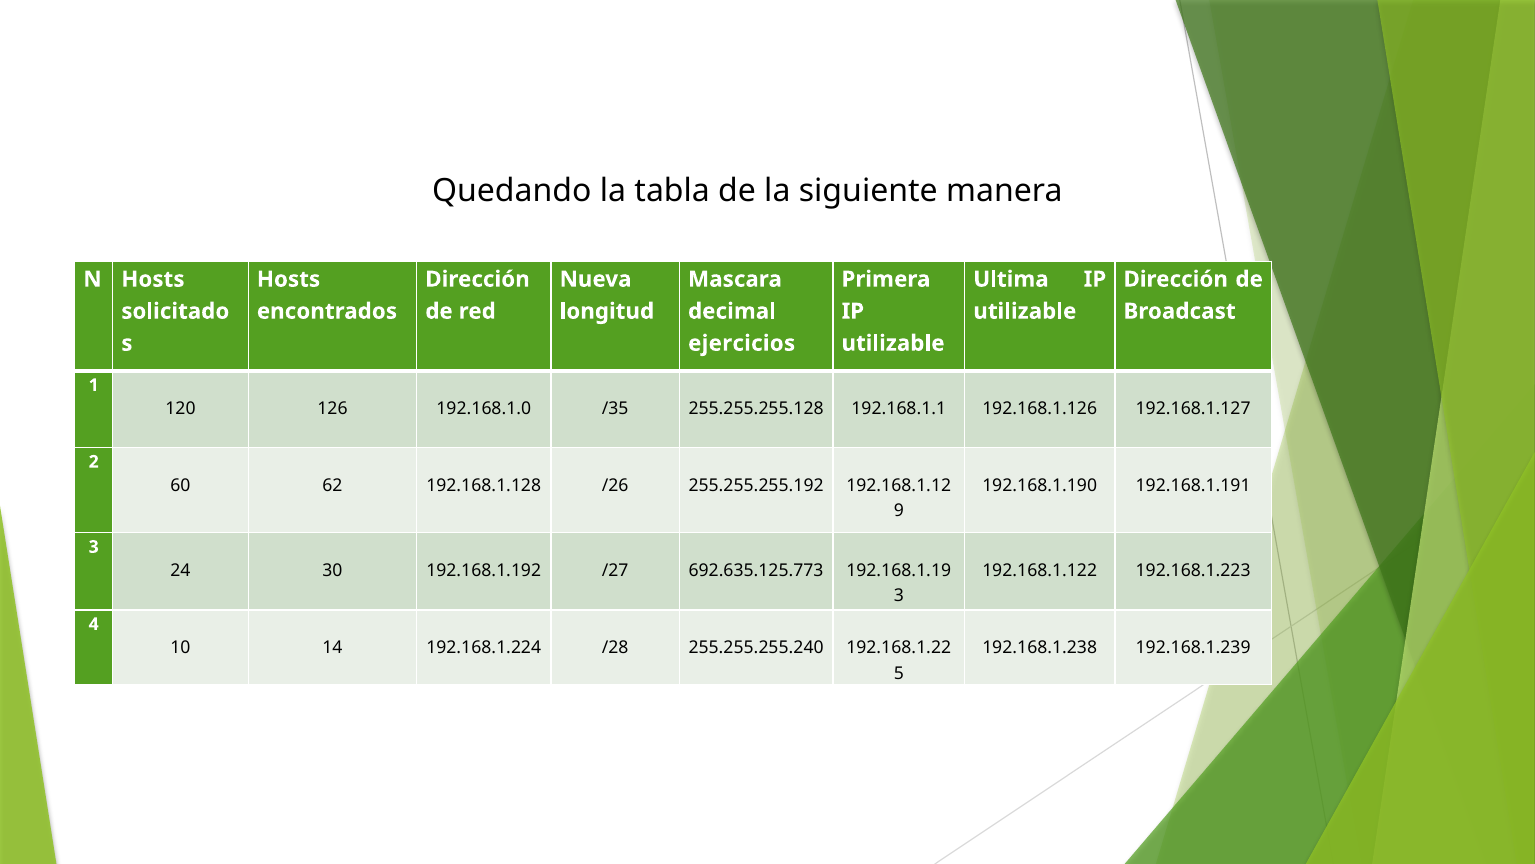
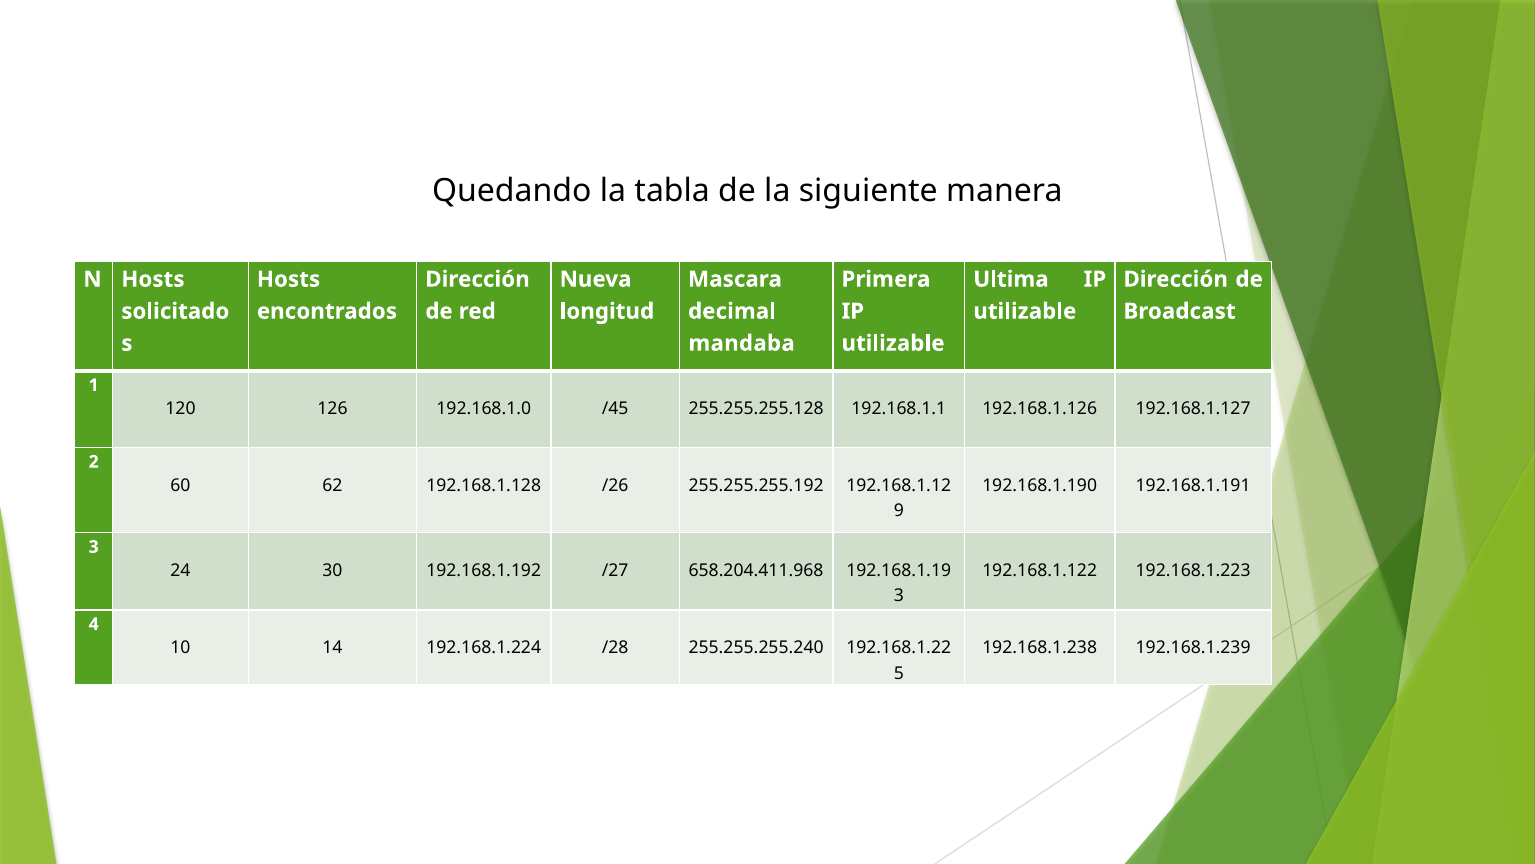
ejercicios: ejercicios -> mandaba (742, 343)
/35: /35 -> /45 (615, 409)
692.635.125.773: 692.635.125.773 -> 658.204.411.968 (756, 571)
